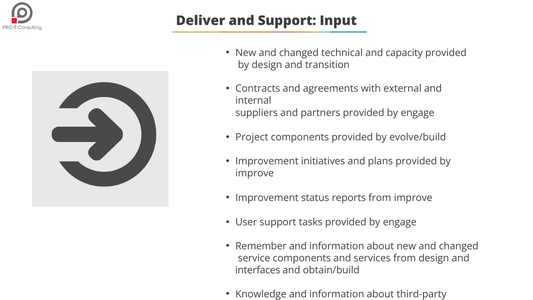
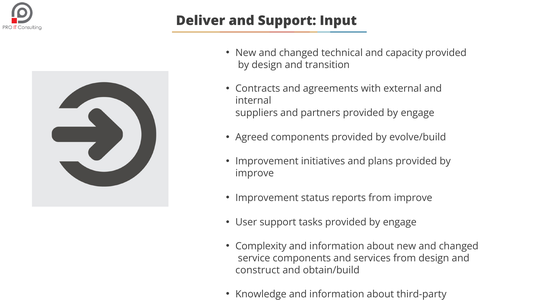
Project: Project -> Agreed (252, 137)
Remember: Remember -> Complexity (261, 246)
interfaces: interfaces -> construct (258, 270)
